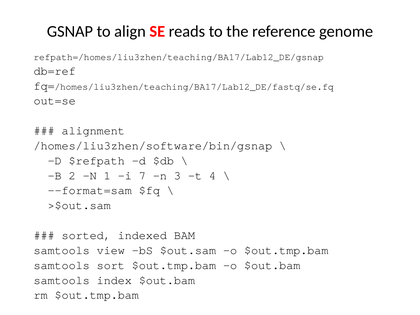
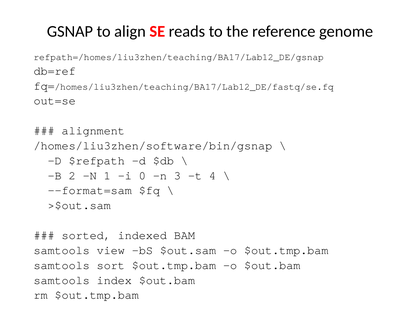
7: 7 -> 0 (142, 176)
